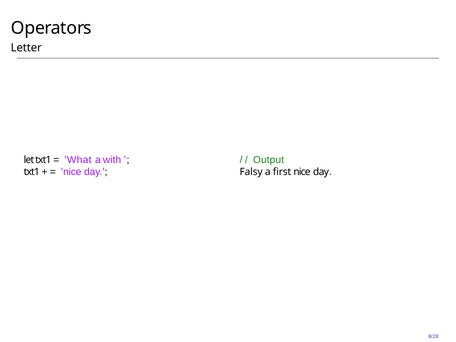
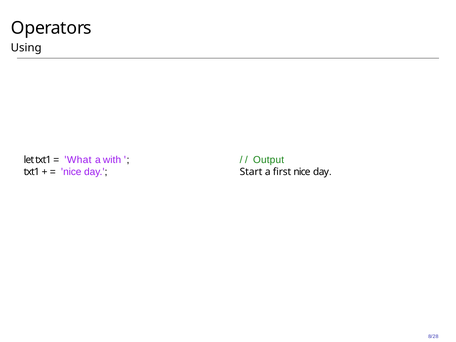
Letter: Letter -> Using (26, 48)
Falsy: Falsy -> Start (251, 172)
